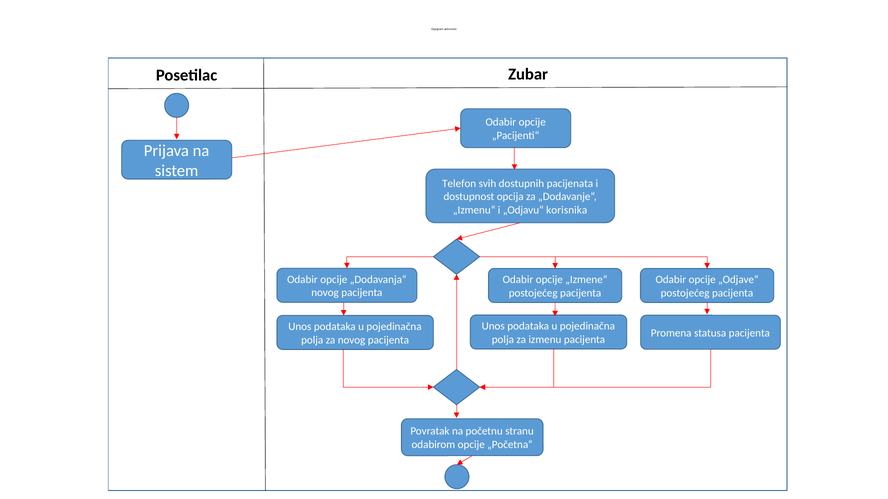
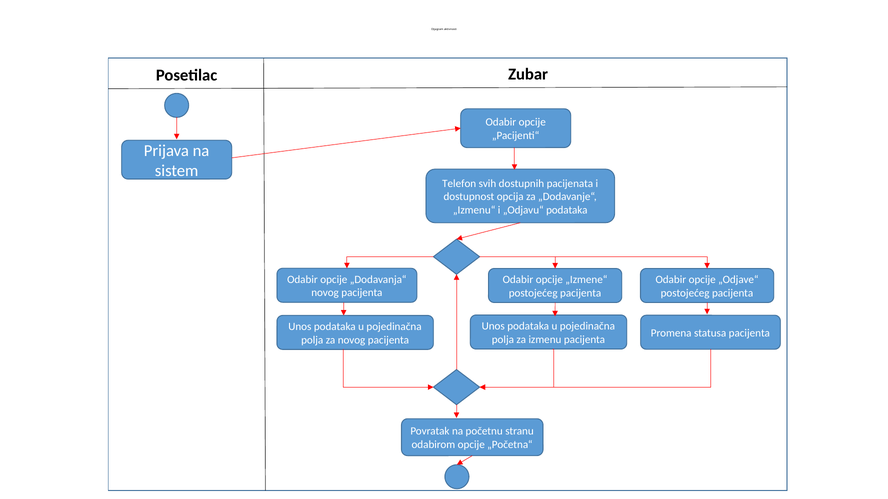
„Odjavu“ korisnika: korisnika -> podataka (567, 210)
